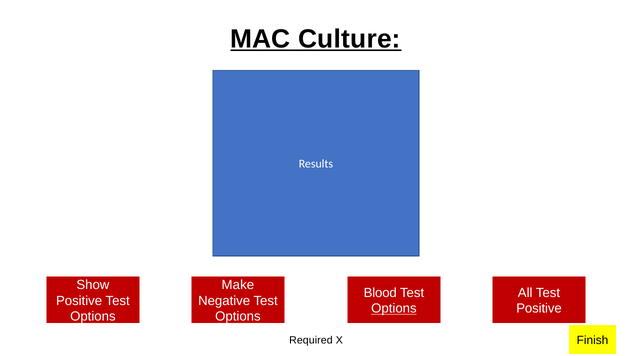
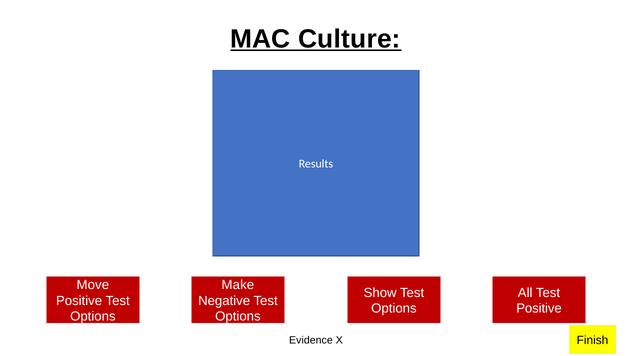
Show: Show -> Move (93, 284)
Blood: Blood -> Show (380, 292)
Options underline: present -> none (394, 308)
Required: Required -> Evidence (311, 340)
